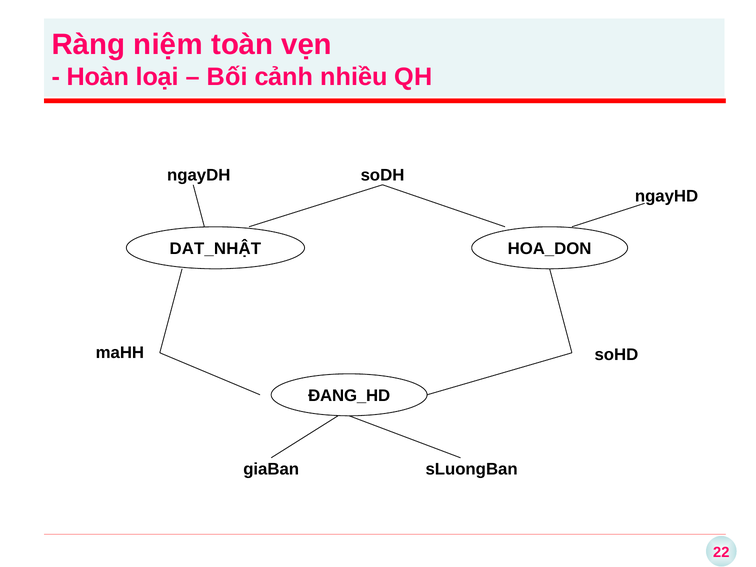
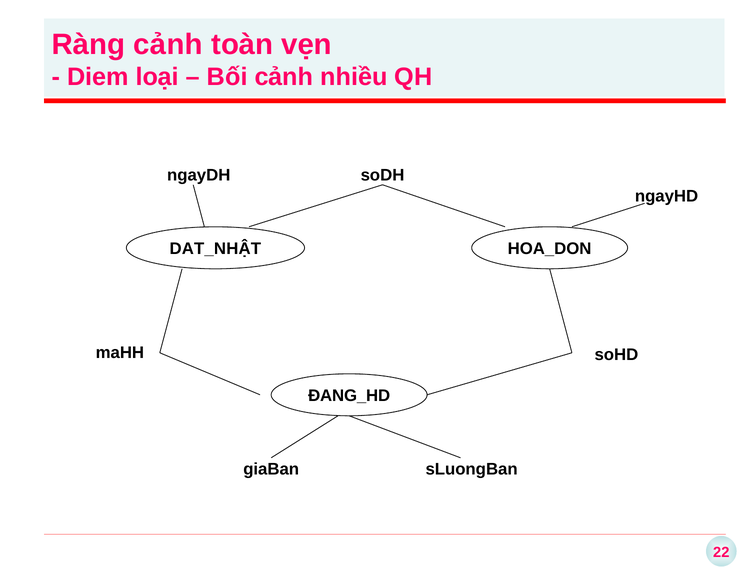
Ràng niệm: niệm -> cảnh (168, 44)
Hoàn: Hoàn -> Diem (98, 77)
